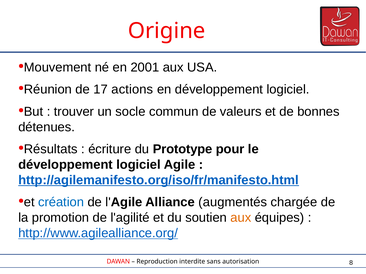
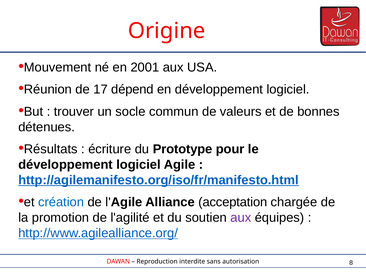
actions: actions -> dépend (132, 90)
augmentés: augmentés -> acceptation (233, 202)
aux colour: orange -> purple (241, 218)
